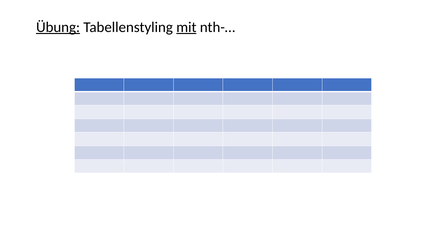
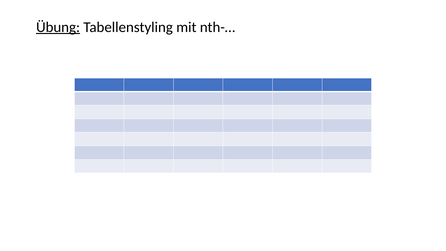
mit underline: present -> none (186, 27)
